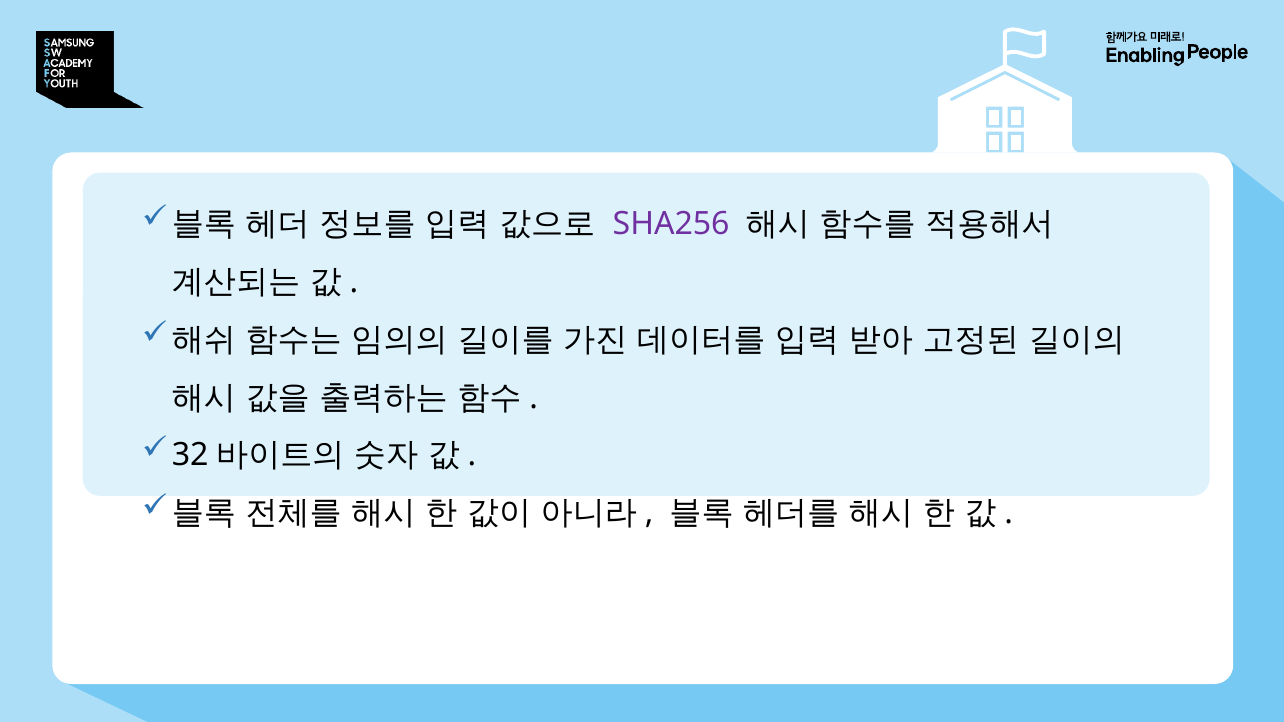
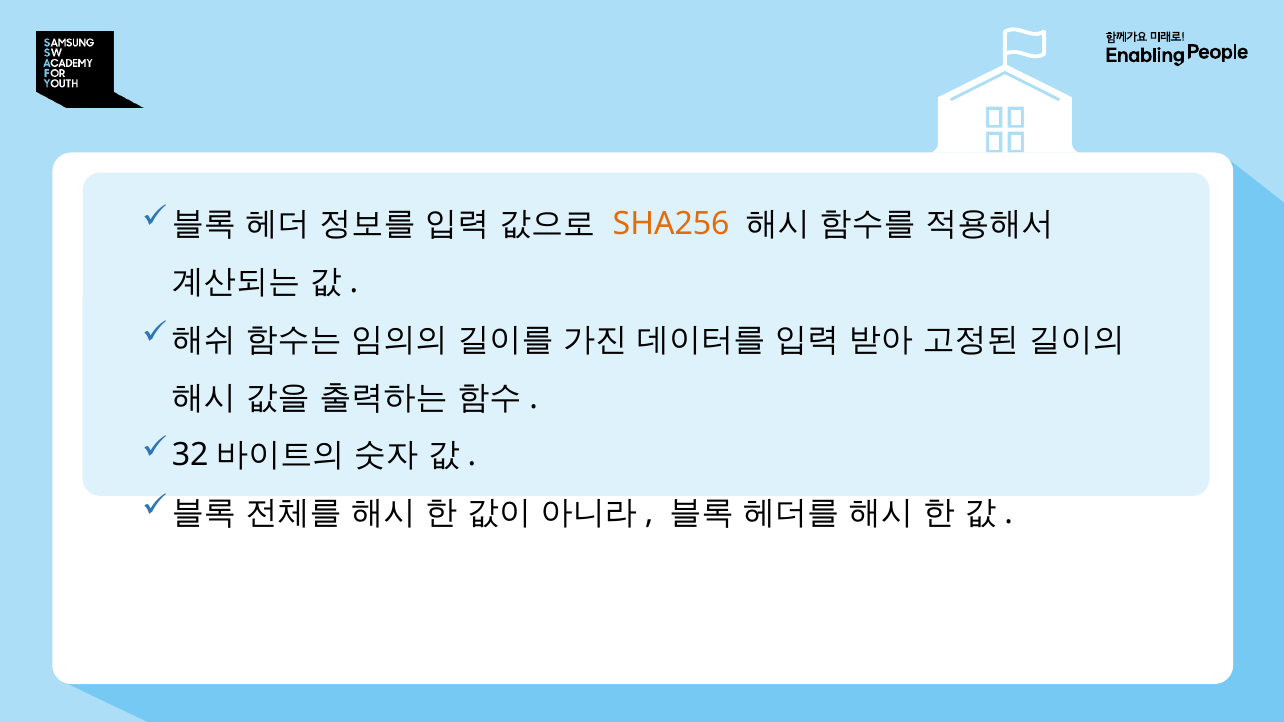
SHA256 colour: purple -> orange (671, 224)
